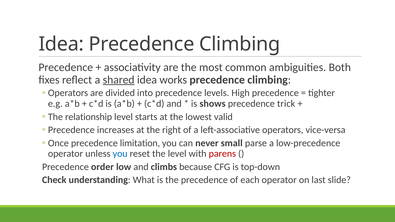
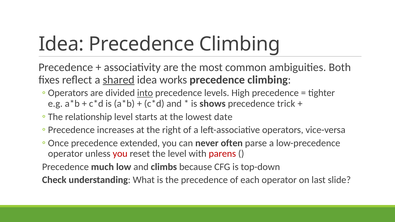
into underline: none -> present (145, 93)
valid: valid -> date (223, 117)
limitation: limitation -> extended (140, 143)
small: small -> often (232, 143)
you colour: blue -> red (120, 154)
order: order -> much (102, 167)
